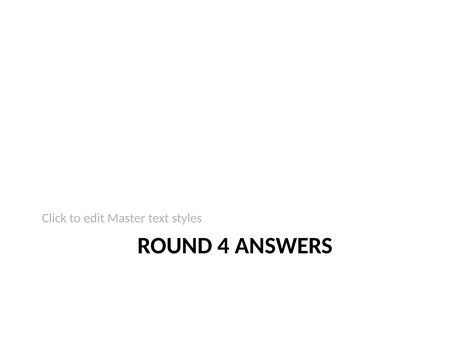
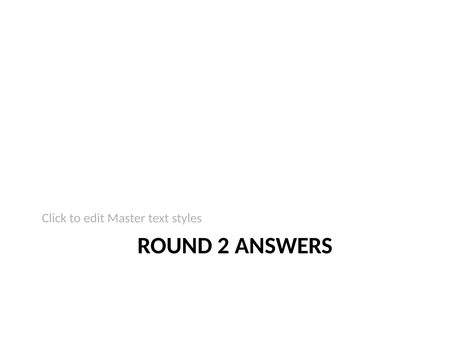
4: 4 -> 2 (224, 246)
